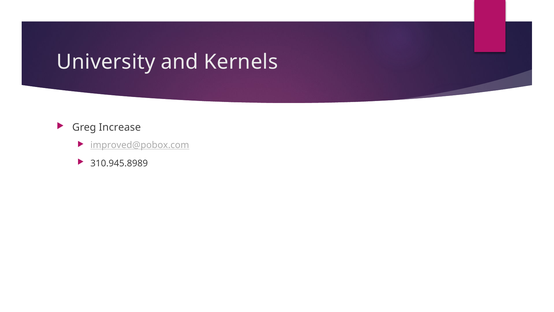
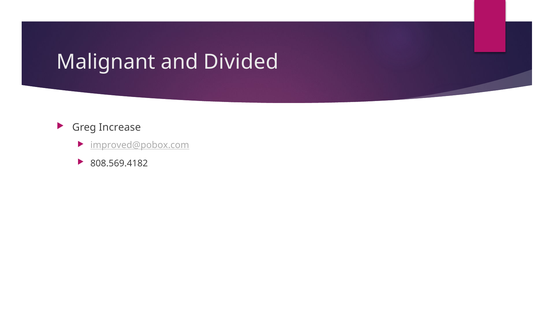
University: University -> Malignant (106, 62)
Kernels: Kernels -> Divided (241, 62)
310.945.8989: 310.945.8989 -> 808.569.4182 (119, 163)
